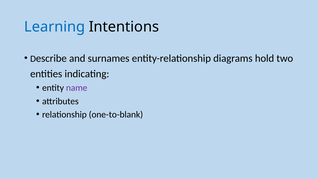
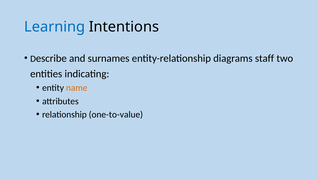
hold: hold -> staff (265, 58)
name colour: purple -> orange (77, 88)
one-to-blank: one-to-blank -> one-to-value (116, 115)
